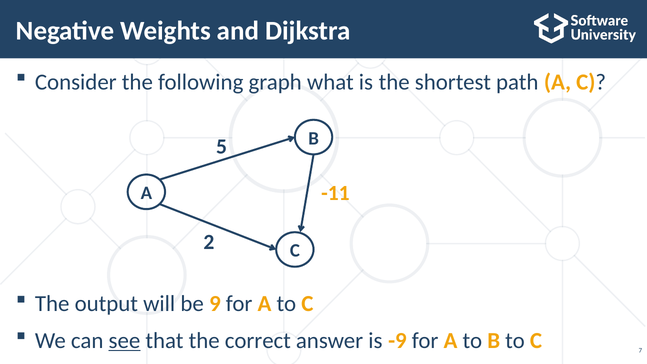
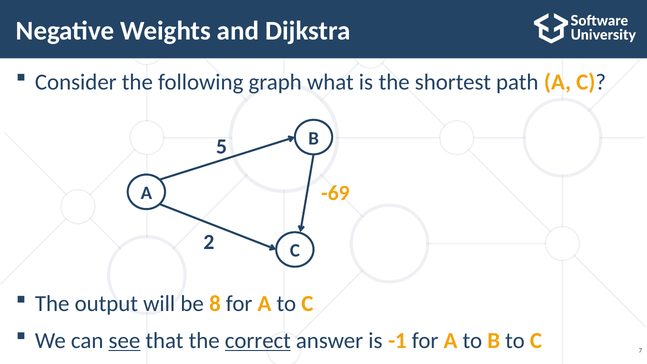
-11: -11 -> -69 (335, 193)
9: 9 -> 8 (215, 304)
correct underline: none -> present (258, 341)
-9: -9 -> -1 (397, 341)
